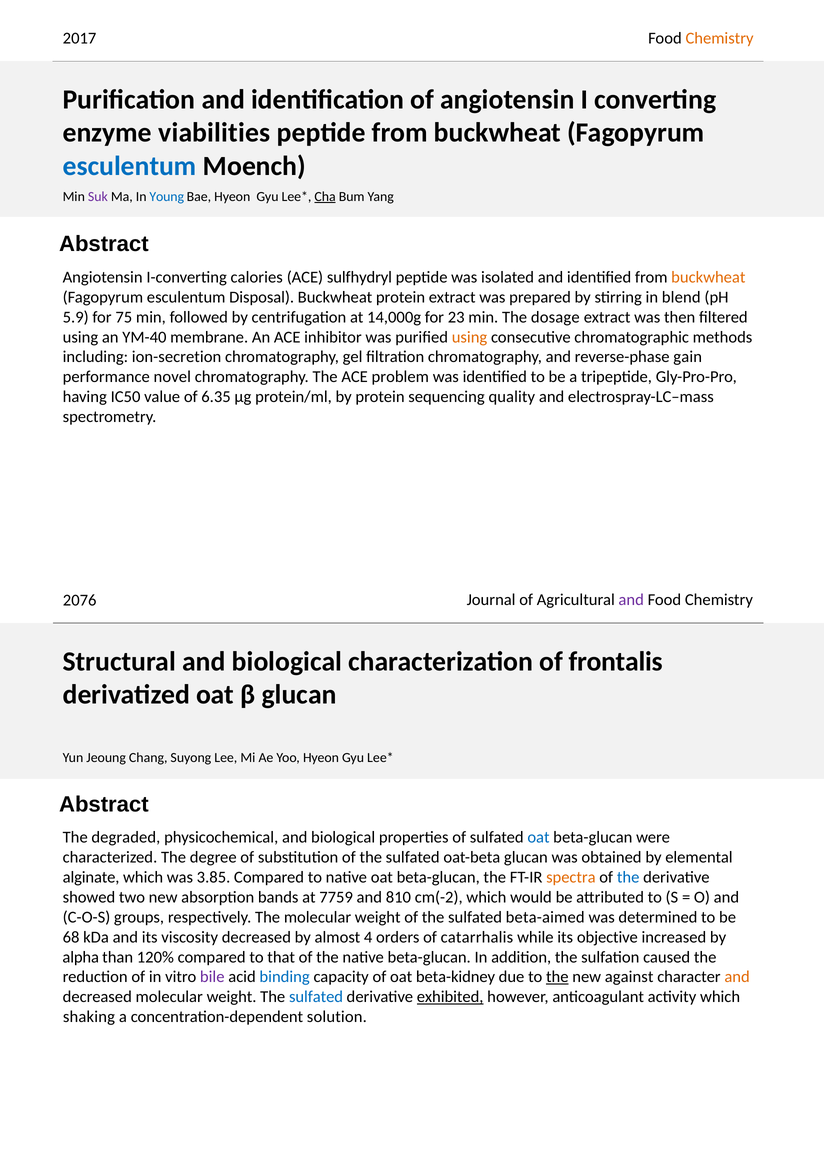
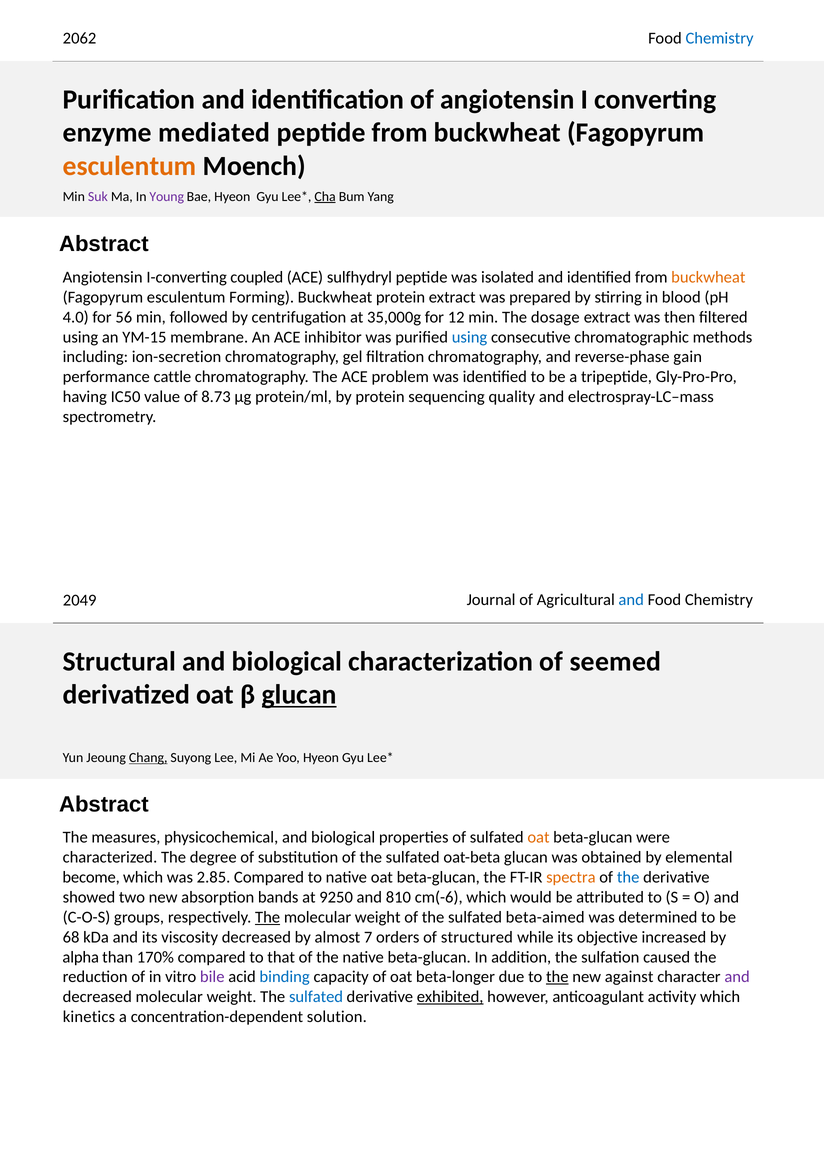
2017: 2017 -> 2062 (80, 39)
Chemistry colour: orange -> blue (720, 39)
viabilities: viabilities -> mediated (214, 133)
esculentum colour: blue -> orange (130, 166)
Young colour: blue -> purple (167, 197)
calories: calories -> coupled (257, 277)
Disposal: Disposal -> Forming (262, 297)
blend: blend -> blood (681, 297)
5.9: 5.9 -> 4.0 (76, 317)
75: 75 -> 56 (124, 317)
14,000g: 14,000g -> 35,000g (394, 317)
23: 23 -> 12 (456, 317)
YM-40: YM-40 -> YM-15 (144, 337)
using colour: orange -> blue (470, 337)
novel: novel -> cattle (172, 377)
6.35: 6.35 -> 8.73 (216, 397)
and colour: purple -> blue (631, 600)
2076: 2076 -> 2049 (80, 601)
frontalis: frontalis -> seemed (615, 662)
glucan underline: none -> present (299, 695)
Chang underline: none -> present (148, 758)
degraded: degraded -> measures (126, 838)
oat colour: blue -> orange (538, 838)
alginate: alginate -> become (91, 878)
3.85: 3.85 -> 2.85 (214, 878)
7759: 7759 -> 9250 (336, 898)
cm(-2: cm(-2 -> cm(-6 (439, 898)
The underline: none -> present (268, 917)
4: 4 -> 7 (368, 937)
catarrhalis: catarrhalis -> structured (477, 937)
120%: 120% -> 170% (155, 957)
beta-kidney: beta-kidney -> beta-longer (455, 977)
and colour: orange -> purple (737, 977)
shaking: shaking -> kinetics (89, 1017)
